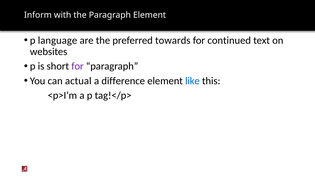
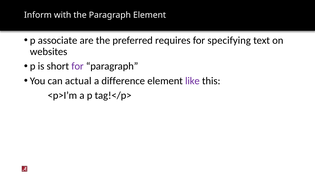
language: language -> associate (58, 40)
towards: towards -> requires (173, 40)
continued: continued -> specifying (229, 40)
like colour: blue -> purple (192, 81)
